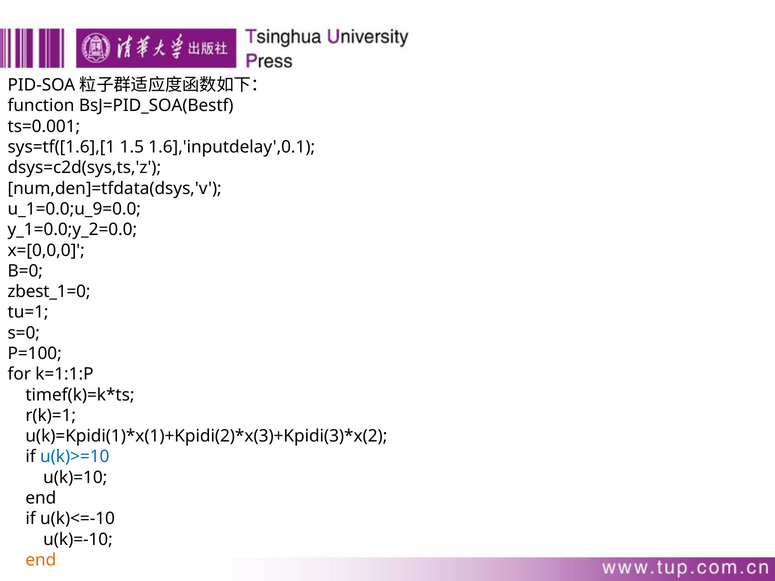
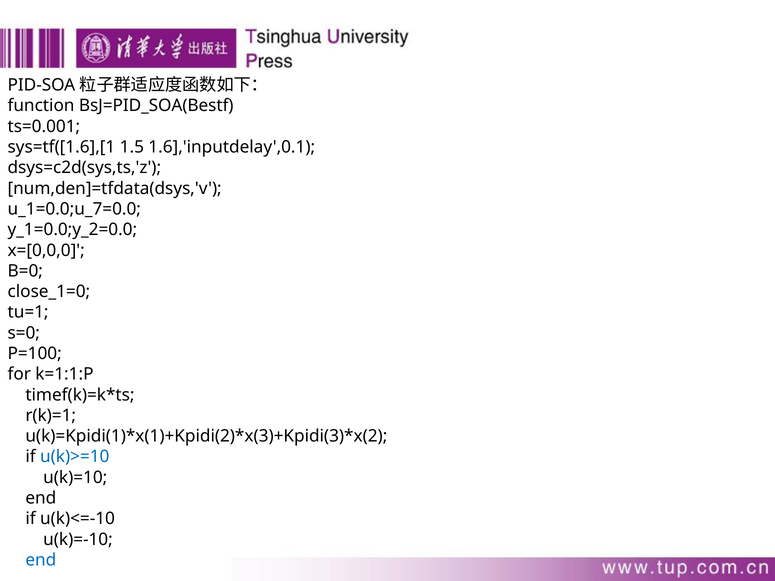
u_1=0.0;u_9=0.0: u_1=0.0;u_9=0.0 -> u_1=0.0;u_7=0.0 (74, 209)
zbest_1=0: zbest_1=0 -> close_1=0 (49, 292)
end colour: orange -> blue (41, 560)
